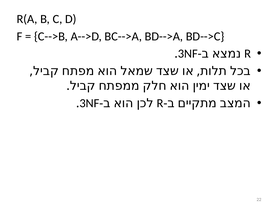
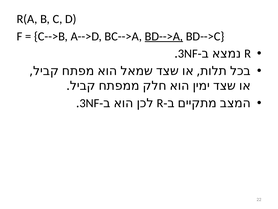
BD-->A underline: none -> present (164, 36)
